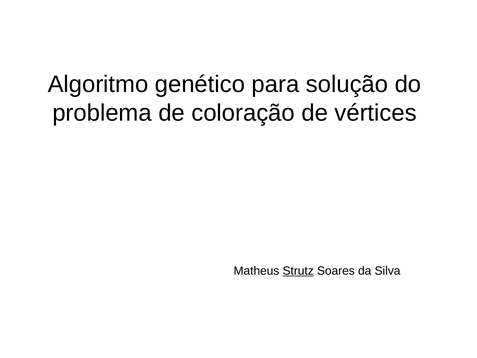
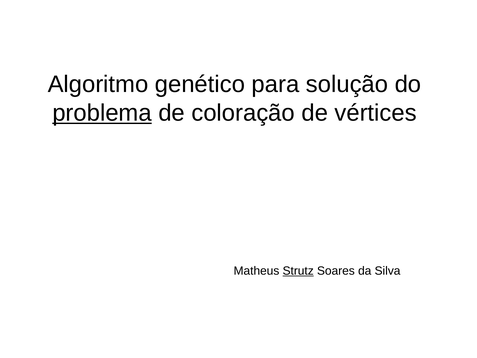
problema underline: none -> present (102, 113)
